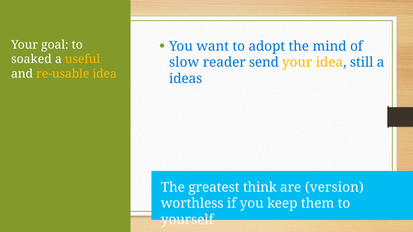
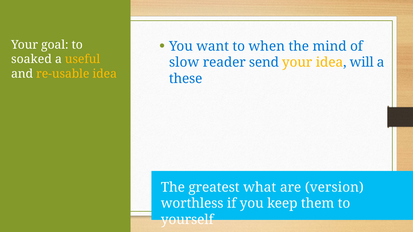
adopt: adopt -> when (267, 46)
still: still -> will (362, 63)
ideas: ideas -> these (186, 79)
think: think -> what (260, 188)
